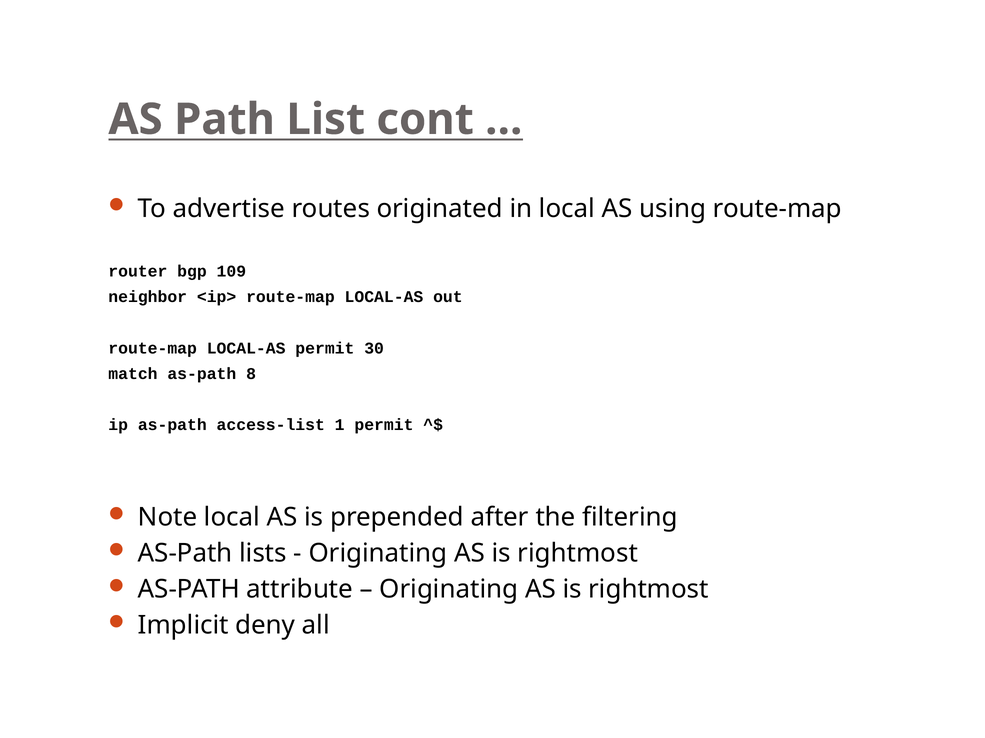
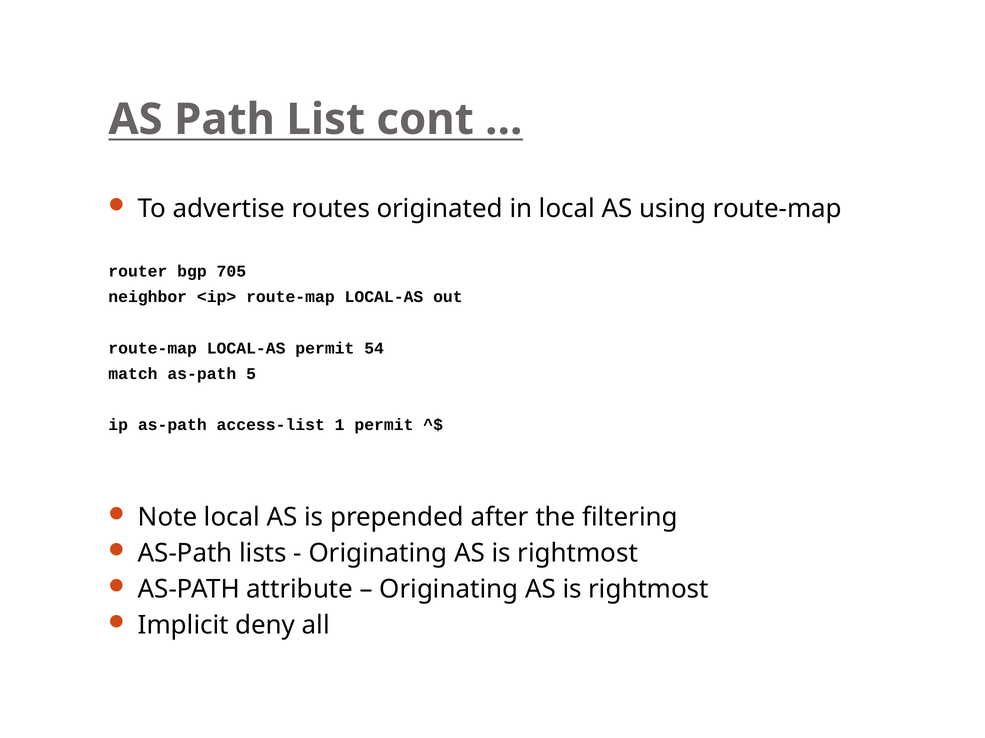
109: 109 -> 705 (231, 271)
30: 30 -> 54 (374, 348)
8: 8 -> 5 (251, 374)
